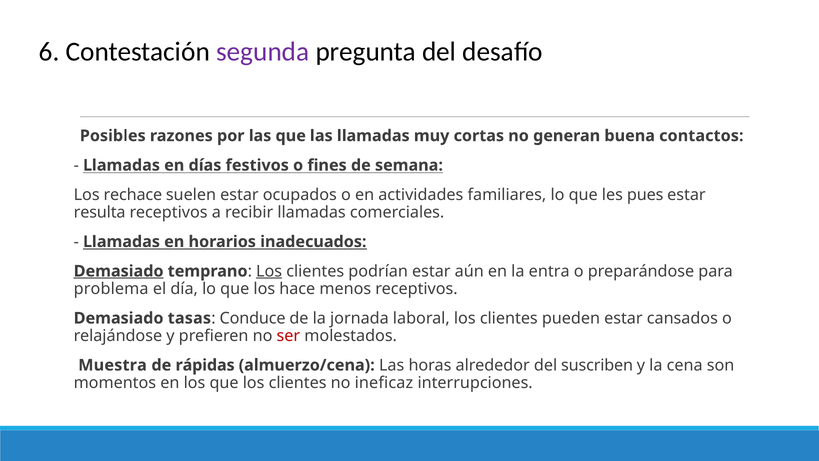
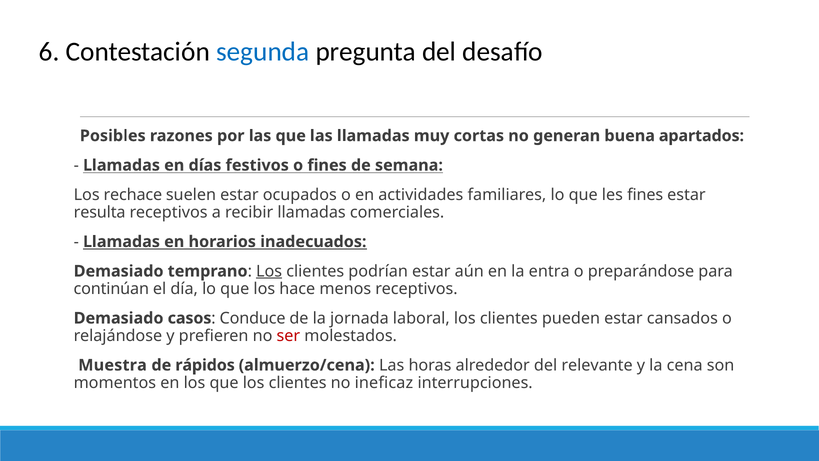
segunda colour: purple -> blue (263, 52)
contactos: contactos -> apartados (701, 136)
les pues: pues -> fines (645, 195)
Demasiado underline: present -> none (119, 271)
problema: problema -> continúan (111, 289)
tasas: tasas -> casos (190, 318)
rápidas: rápidas -> rápidos (205, 365)
suscriben: suscriben -> relevante (597, 365)
